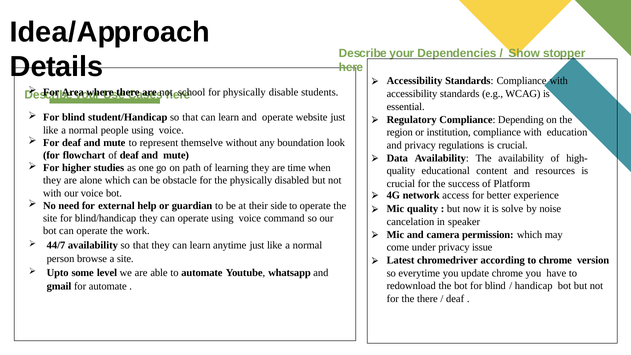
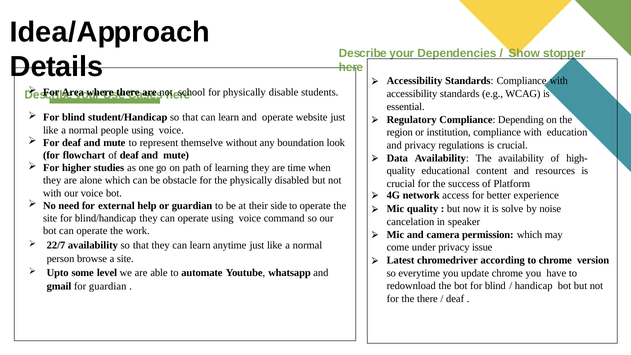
44/7: 44/7 -> 22/7 (56, 245)
for automate: automate -> guardian (108, 286)
